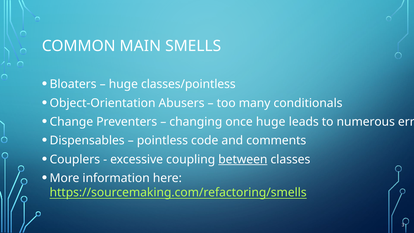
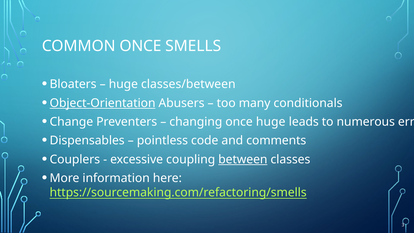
COMMON MAIN: MAIN -> ONCE (140, 46)
classes/pointless: classes/pointless -> classes/between (188, 84)
Object-Orientation underline: none -> present (103, 103)
